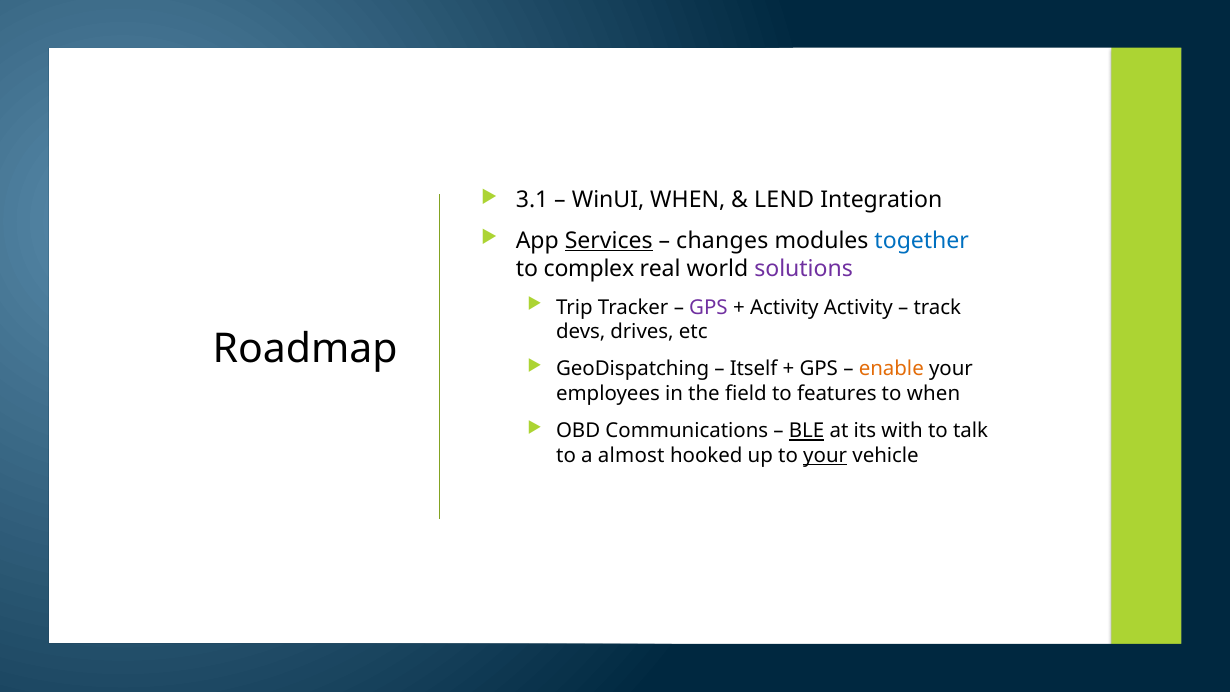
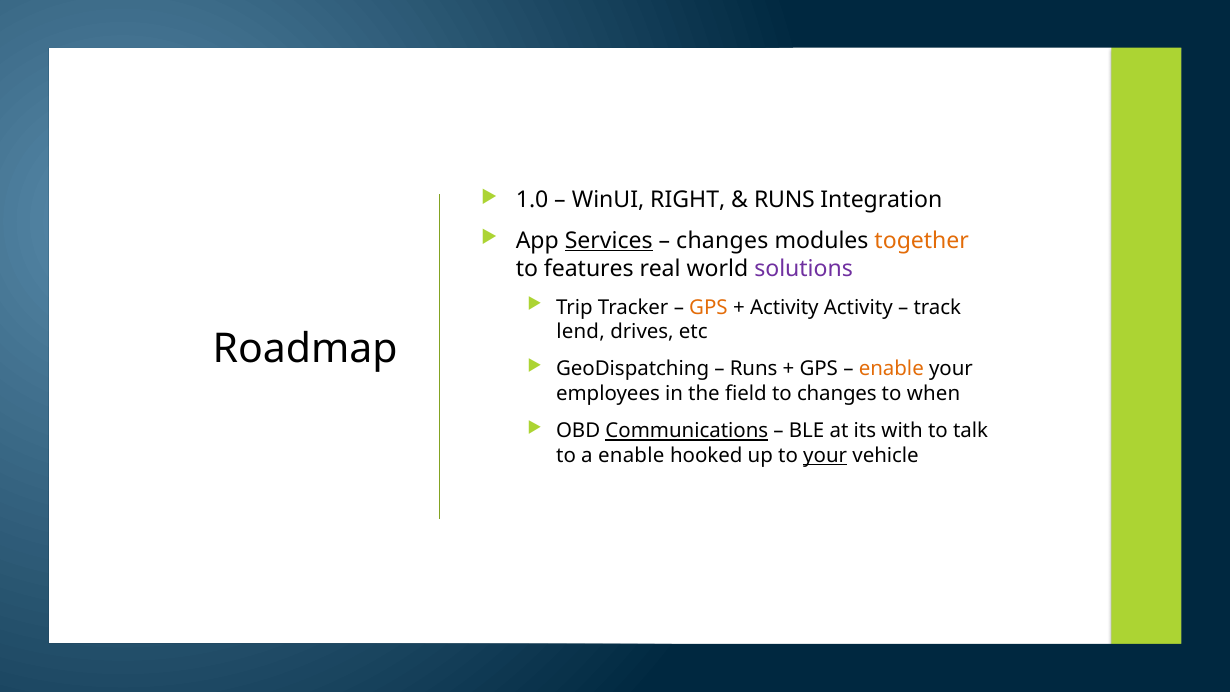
3.1: 3.1 -> 1.0 (532, 200)
WinUI WHEN: WHEN -> RIGHT (688, 200)
LEND: LEND -> RUNS (784, 200)
together colour: blue -> orange (922, 241)
complex: complex -> features (589, 268)
GPS colour: purple -> orange (708, 307)
devs: devs -> lend (581, 332)
Itself: Itself -> Runs (754, 369)
to features: features -> changes (837, 394)
Communications underline: none -> present (687, 431)
BLE underline: present -> none (807, 431)
a almost: almost -> enable (631, 456)
